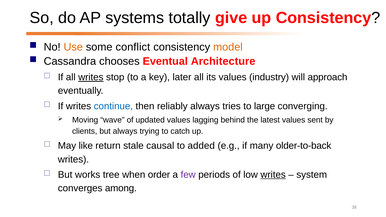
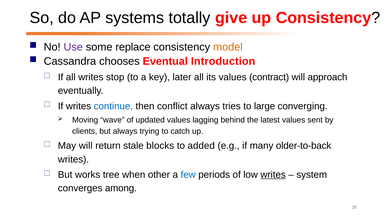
Use colour: orange -> purple (73, 47)
conflict: conflict -> replace (133, 47)
Architecture: Architecture -> Introduction (223, 61)
writes underline: present -> none (91, 77)
industry: industry -> contract (269, 77)
reliably: reliably -> conflict (172, 106)
May like: like -> will (86, 146)
causal: causal -> blocks (160, 146)
order: order -> other (159, 175)
few colour: purple -> blue (188, 175)
